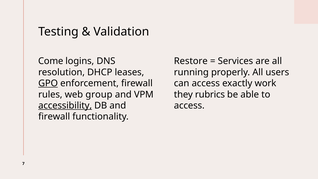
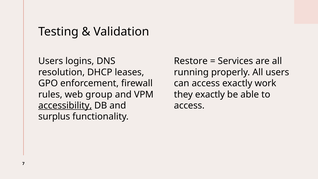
Come: Come -> Users (51, 61)
GPO underline: present -> none (48, 83)
they rubrics: rubrics -> exactly (210, 94)
firewall: firewall -> surplus (54, 117)
